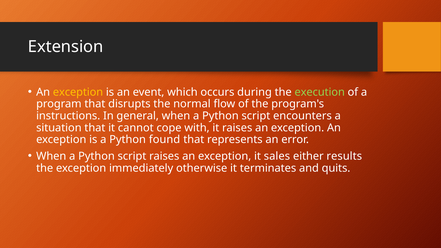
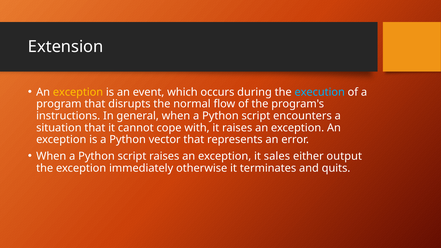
execution colour: light green -> light blue (320, 92)
found: found -> vector (165, 140)
results: results -> output (344, 156)
